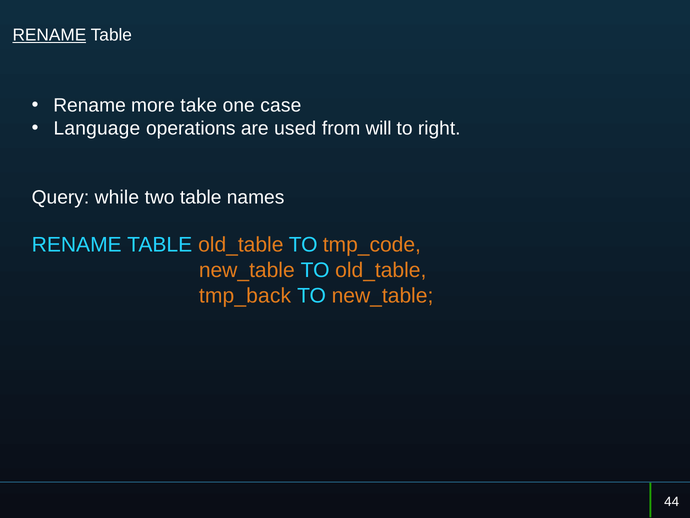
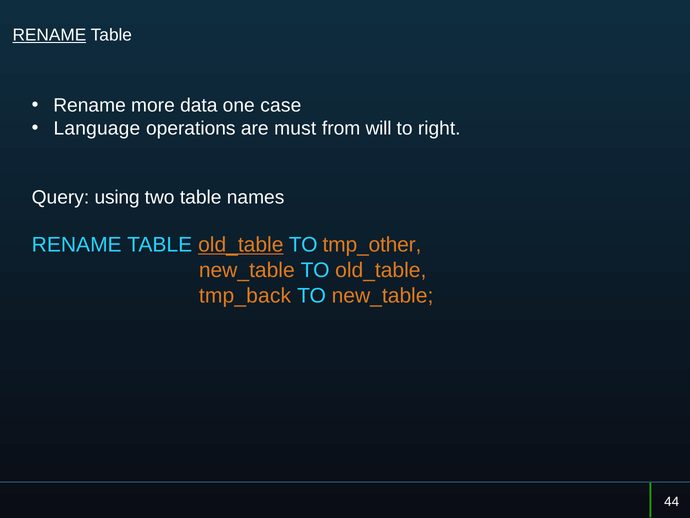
take: take -> data (199, 105)
used: used -> must (295, 128)
while: while -> using (117, 197)
old_table underline: none -> present (241, 245)
tmp_code: tmp_code -> tmp_other (372, 245)
